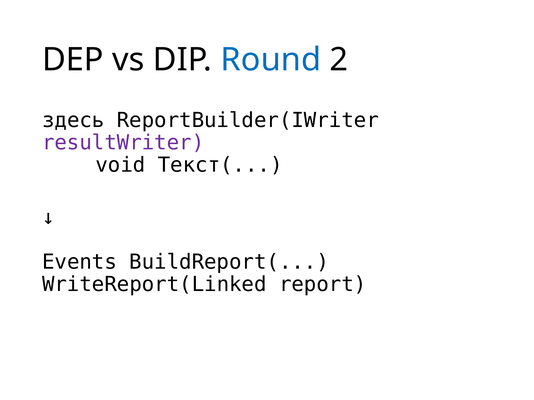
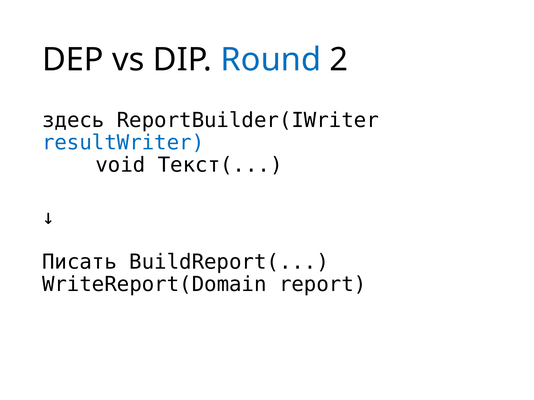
resultWriter colour: purple -> blue (123, 143)
Events: Events -> Писать (79, 262)
WriteReport(Linked: WriteReport(Linked -> WriteReport(Domain (154, 285)
